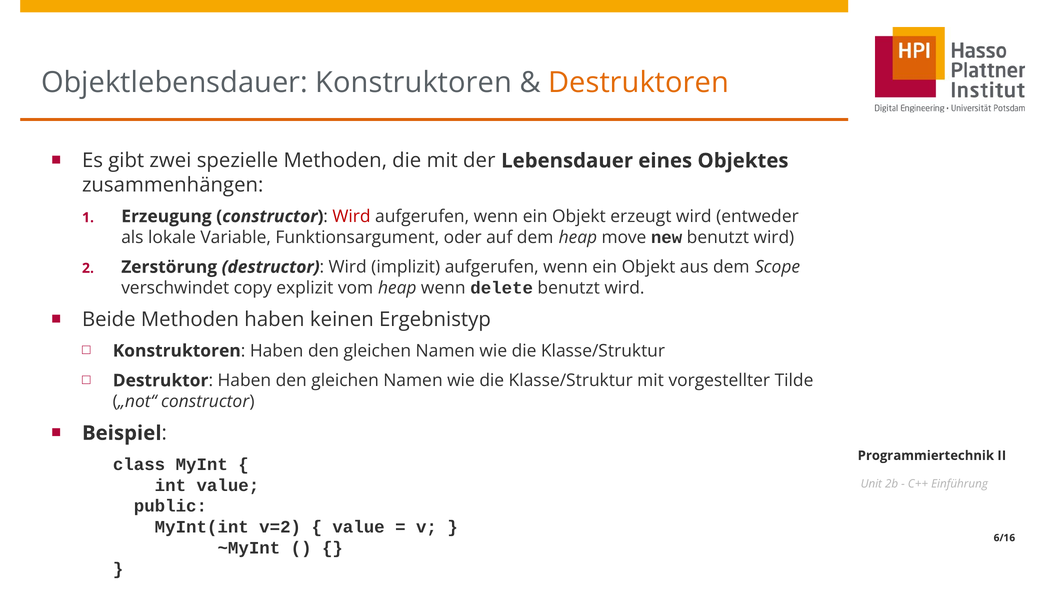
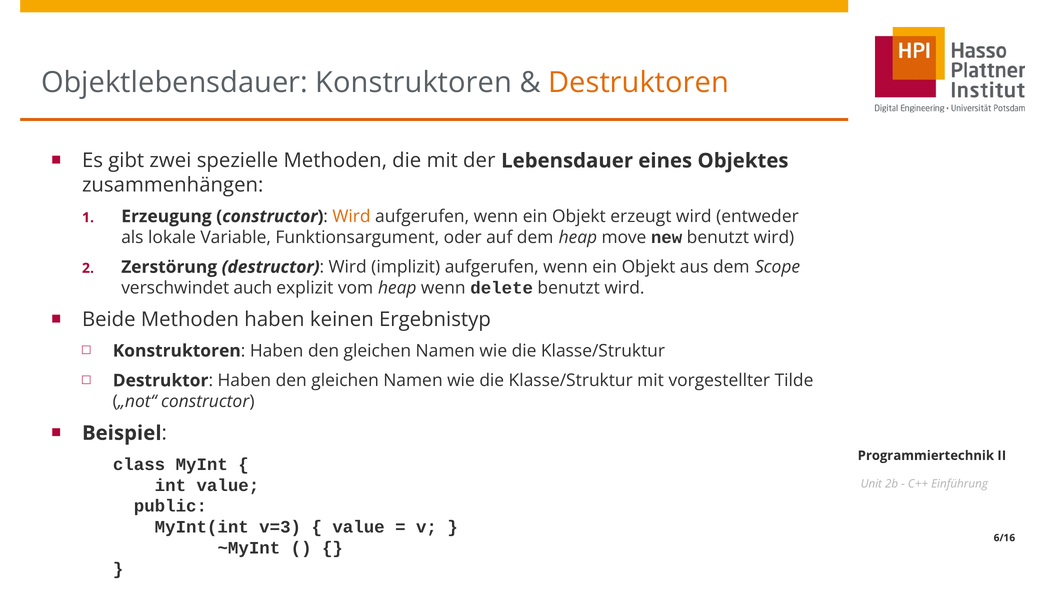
Wird colour: red -> orange (351, 216)
copy: copy -> auch (253, 288)
v=2: v=2 -> v=3 (280, 527)
